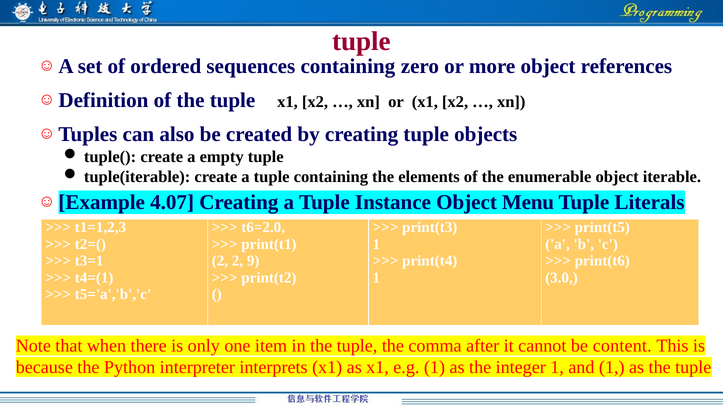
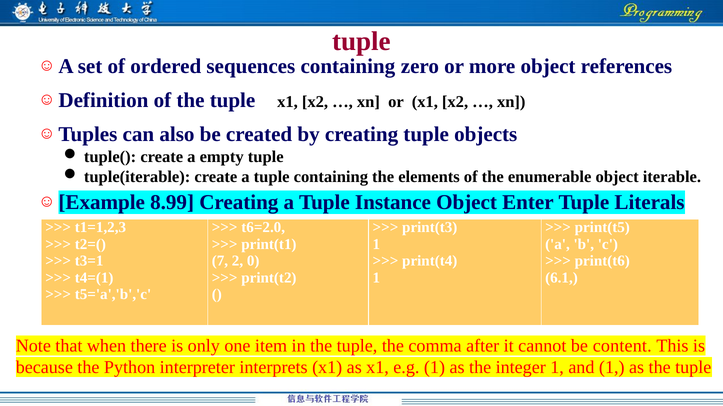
4.07: 4.07 -> 8.99 (172, 203)
Menu: Menu -> Enter (528, 203)
2: 2 -> 7 (220, 261)
9: 9 -> 0 (253, 261)
3.0: 3.0 -> 6.1 (561, 278)
